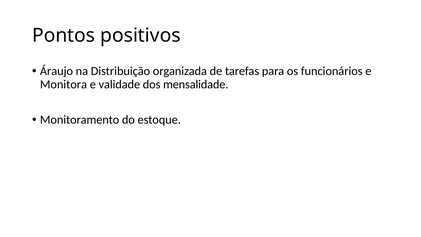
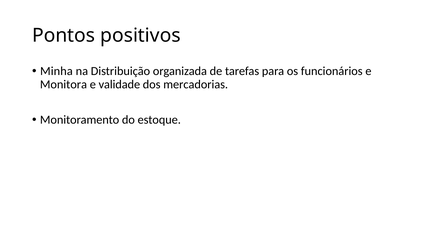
Áraujo: Áraujo -> Minha (56, 71)
mensalidade: mensalidade -> mercadorias (196, 84)
